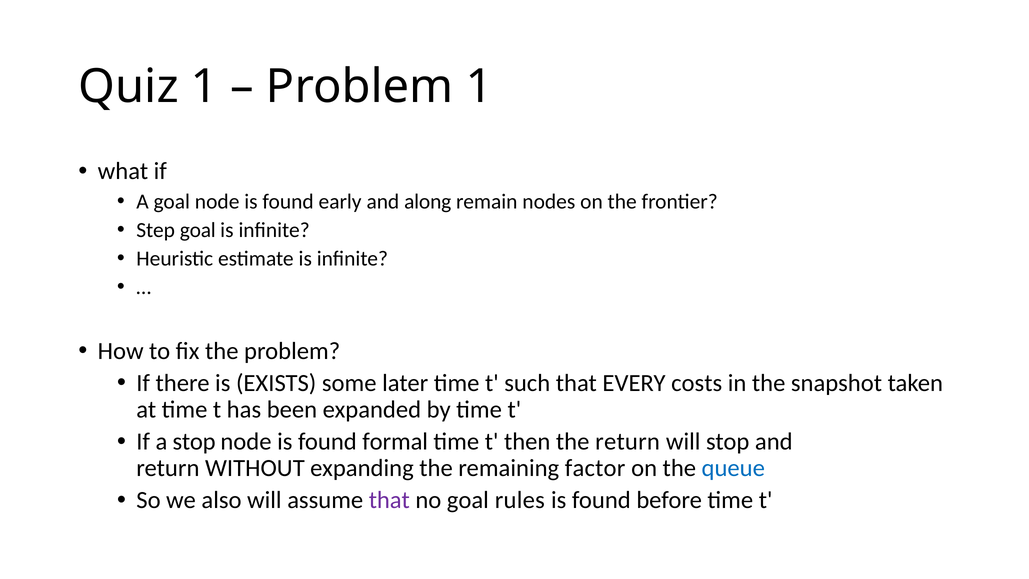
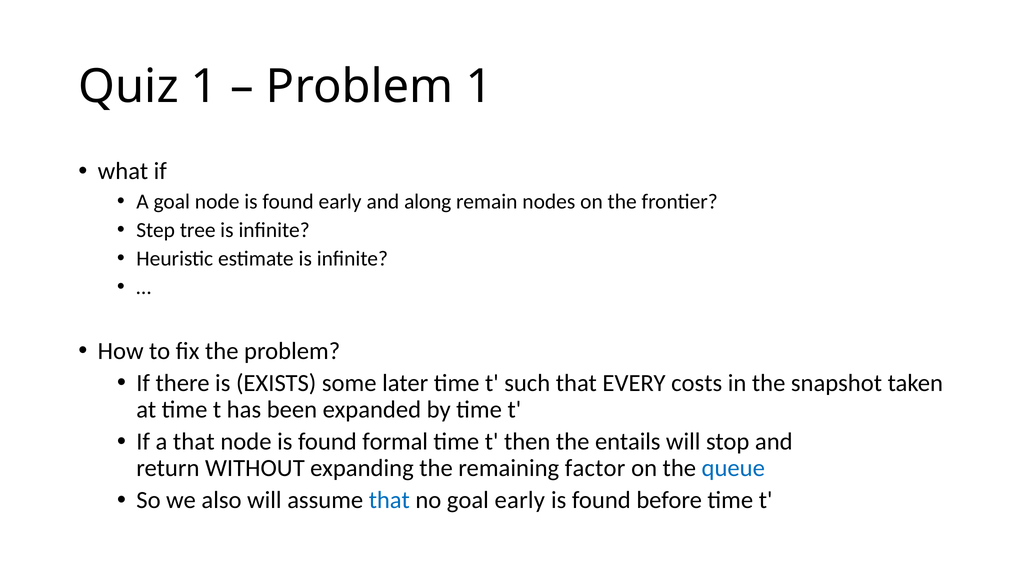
Step goal: goal -> tree (198, 230)
a stop: stop -> that (194, 441)
the return: return -> entails (628, 441)
that colour: purple -> blue (389, 500)
goal rules: rules -> early (520, 500)
